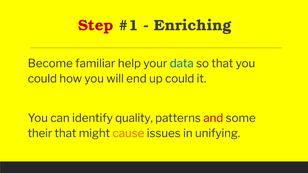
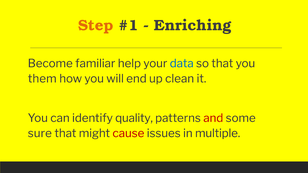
Step colour: red -> orange (96, 25)
could: could -> them (42, 79)
up could: could -> clean (180, 79)
their: their -> sure (40, 133)
cause colour: orange -> red (128, 133)
unifying: unifying -> multiple (218, 133)
